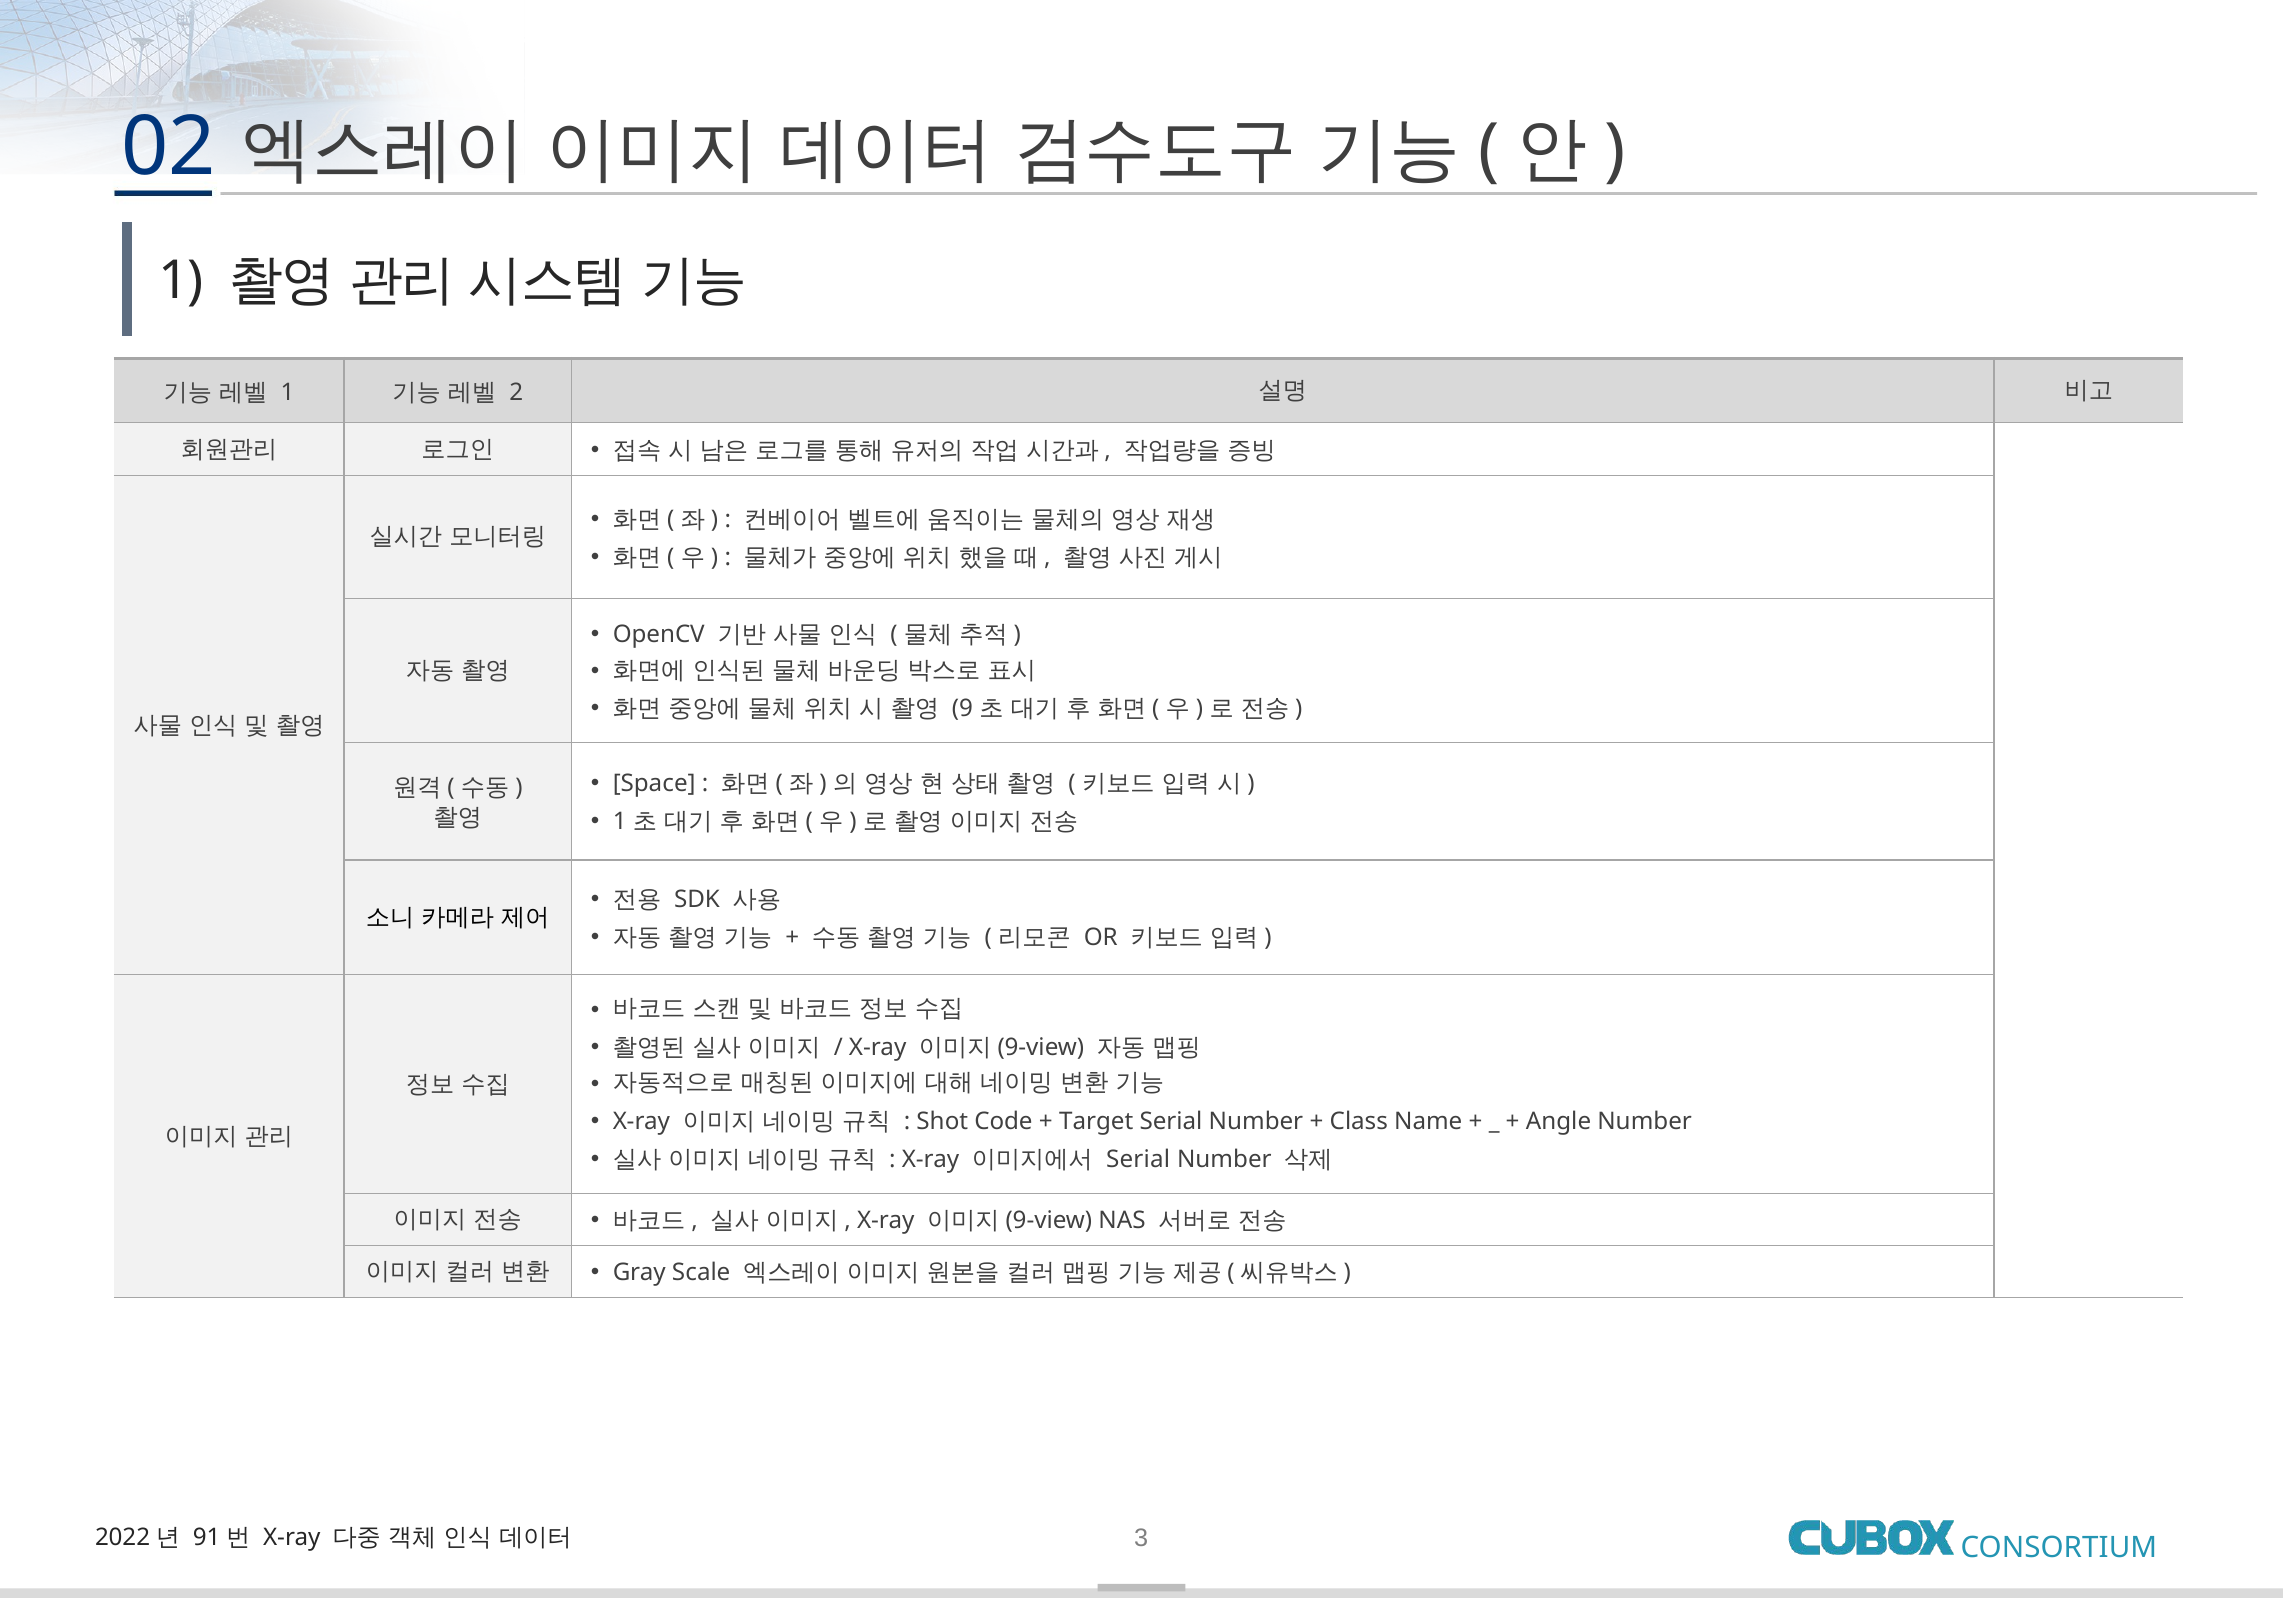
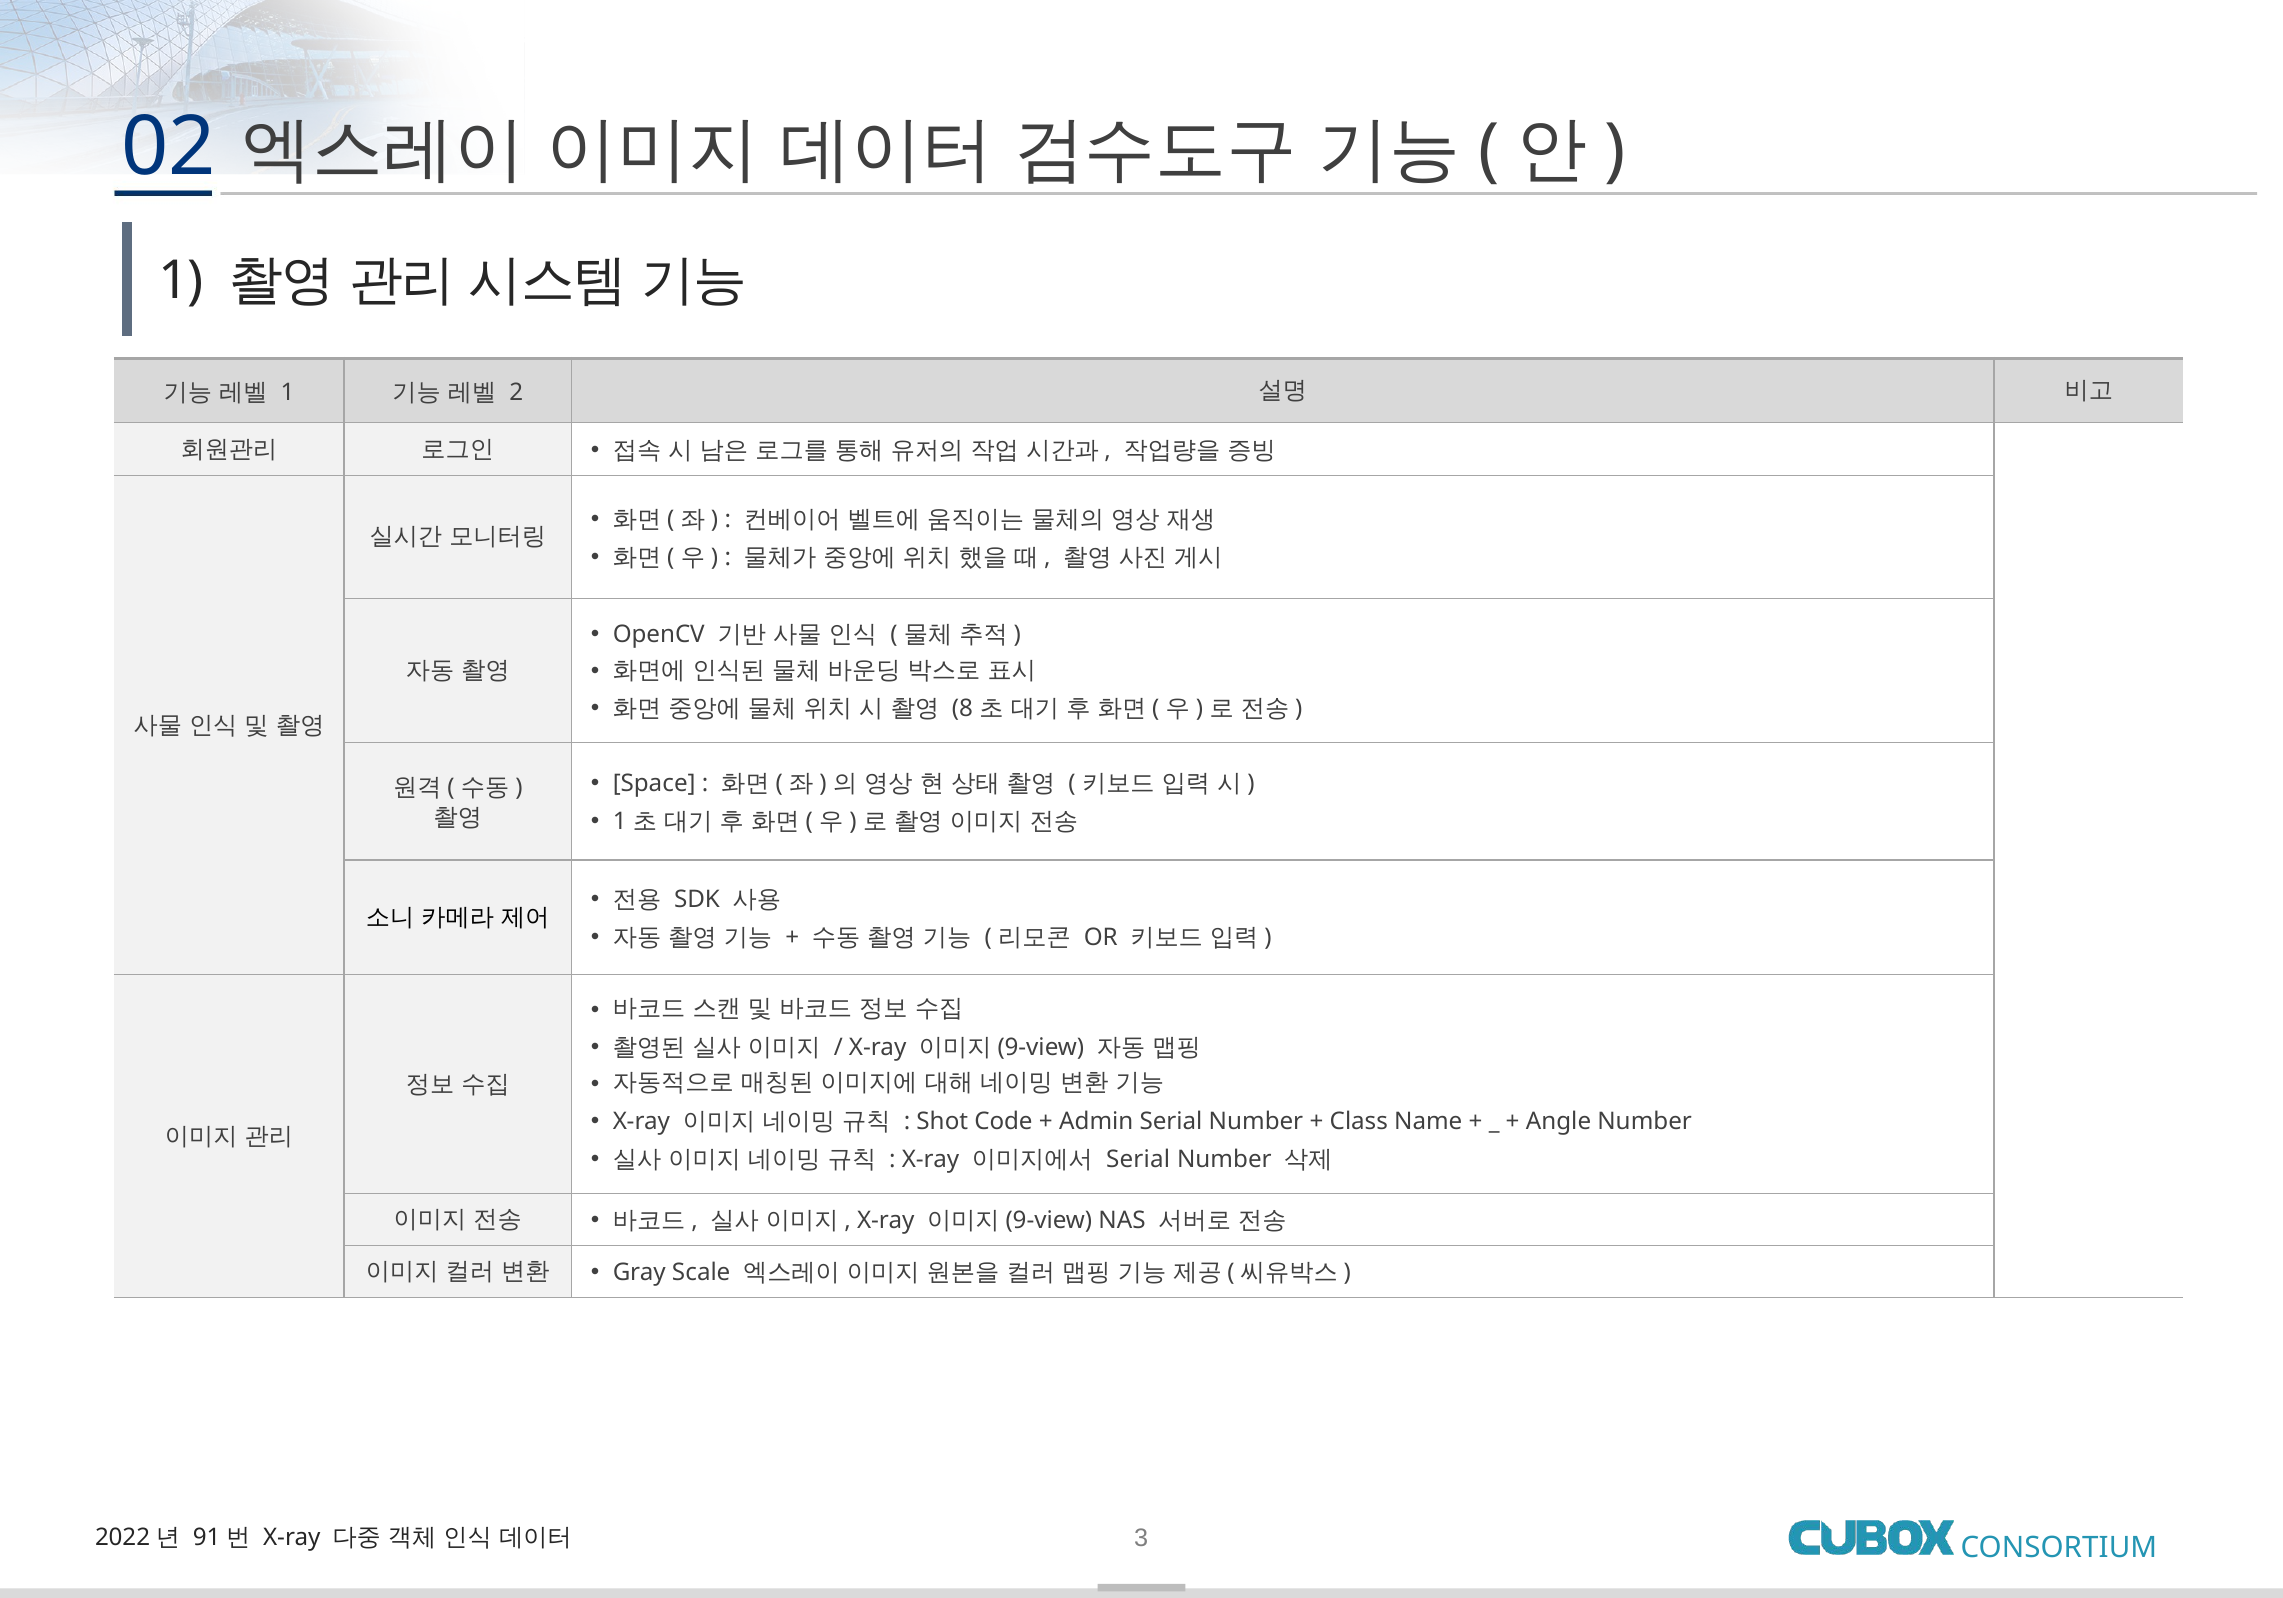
9: 9 -> 8 (963, 709)
Target: Target -> Admin (1096, 1121)
